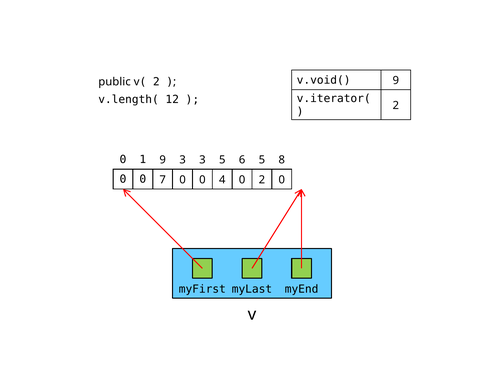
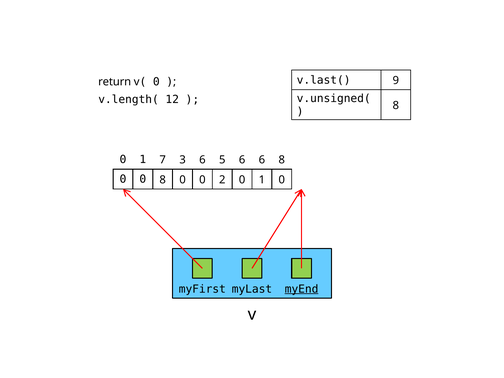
v.void(: v.void( -> v.last( (324, 80)
public: public -> return (115, 82)
2: 2 -> 0 (156, 82)
v.iterator(: v.iterator( -> v.unsigned( (334, 98)
2: 2 -> 8 (396, 105)
1 9: 9 -> 7 (163, 160)
3 3: 3 -> 6 (202, 160)
6 5: 5 -> 6 (262, 160)
0 7: 7 -> 8 (163, 180)
4: 4 -> 2 (222, 180)
2: 2 -> 1 (262, 180)
myEnd underline: none -> present (302, 289)
